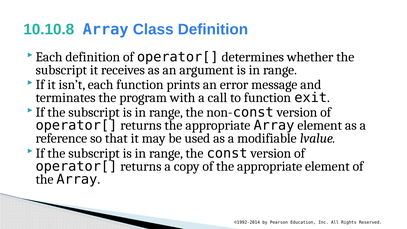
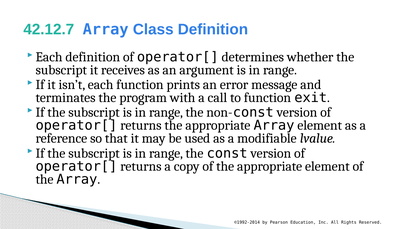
10.10.8: 10.10.8 -> 42.12.7 (49, 29)
